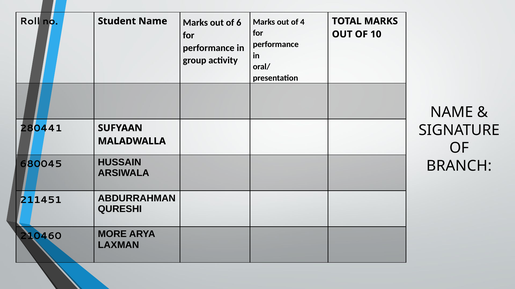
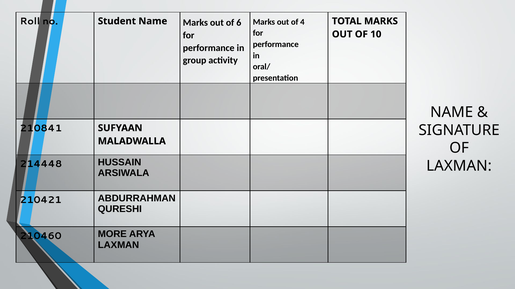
280441: 280441 -> 210841 (41, 129)
680045: 680045 -> 214448 (41, 165)
BRANCH: BRANCH -> LAXMAN (459, 166)
211451: 211451 -> 210421 (41, 200)
